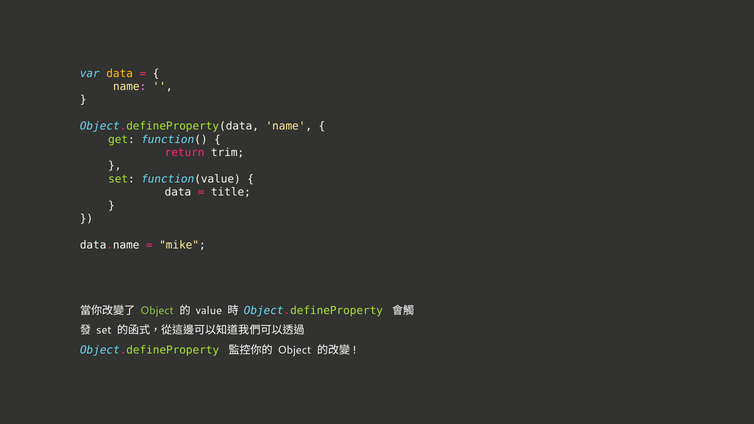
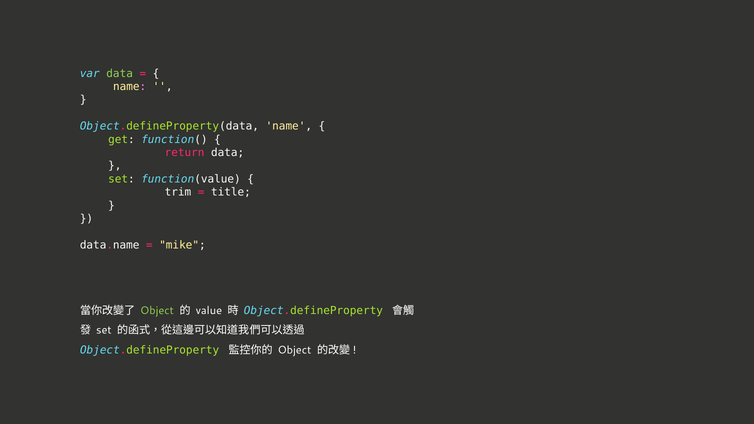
data colour: yellow -> light green (120, 73)
return trim: trim -> data (228, 153)
data: data -> trim (178, 192)
